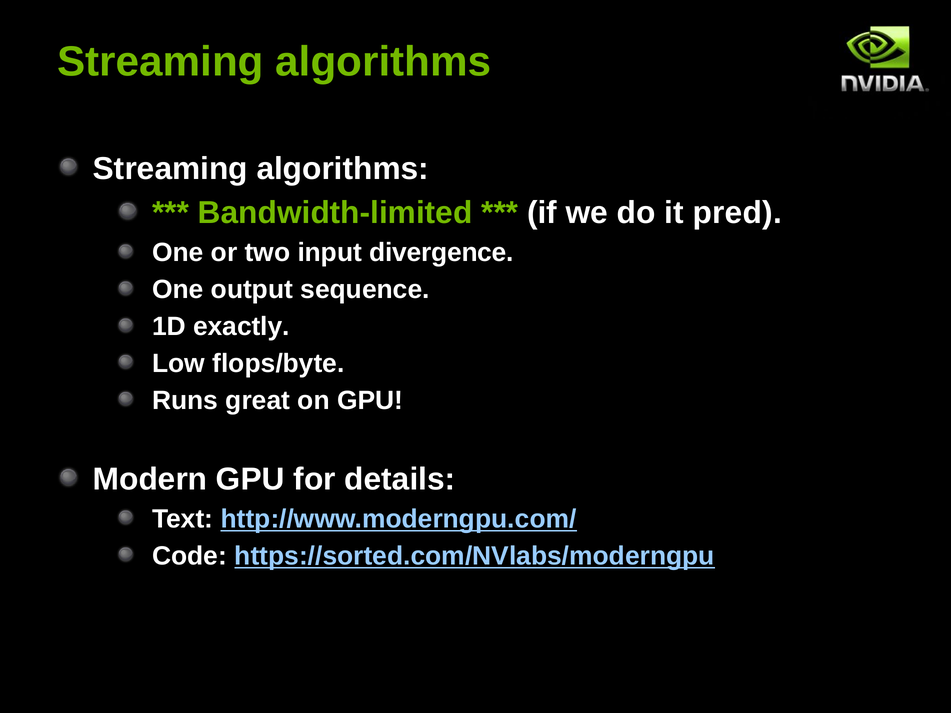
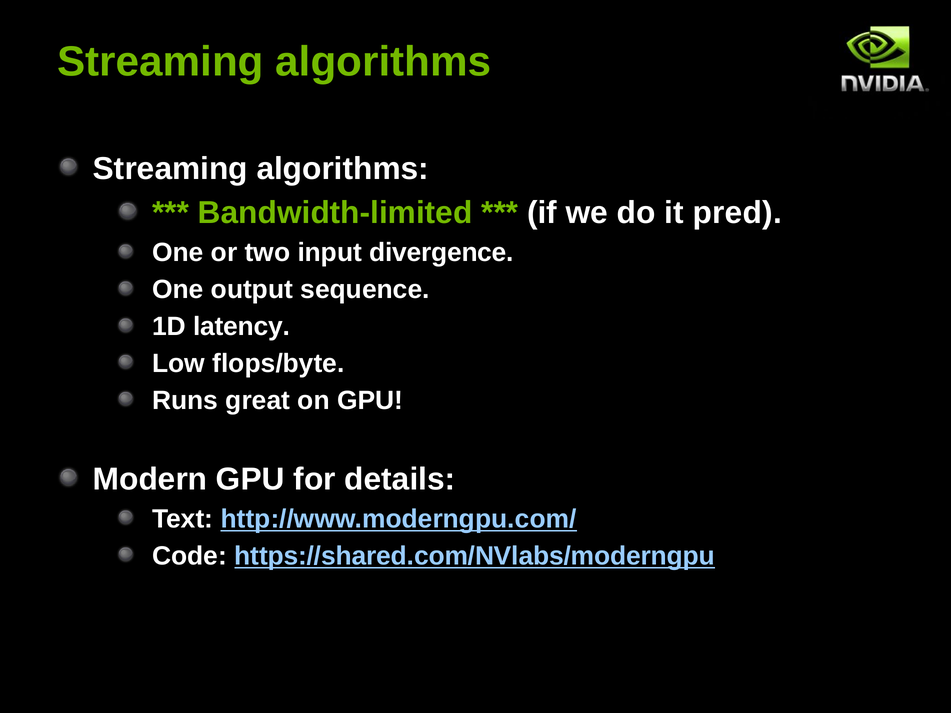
exactly: exactly -> latency (242, 327)
https://sorted.com/NVlabs/moderngpu: https://sorted.com/NVlabs/moderngpu -> https://shared.com/NVlabs/moderngpu (475, 556)
